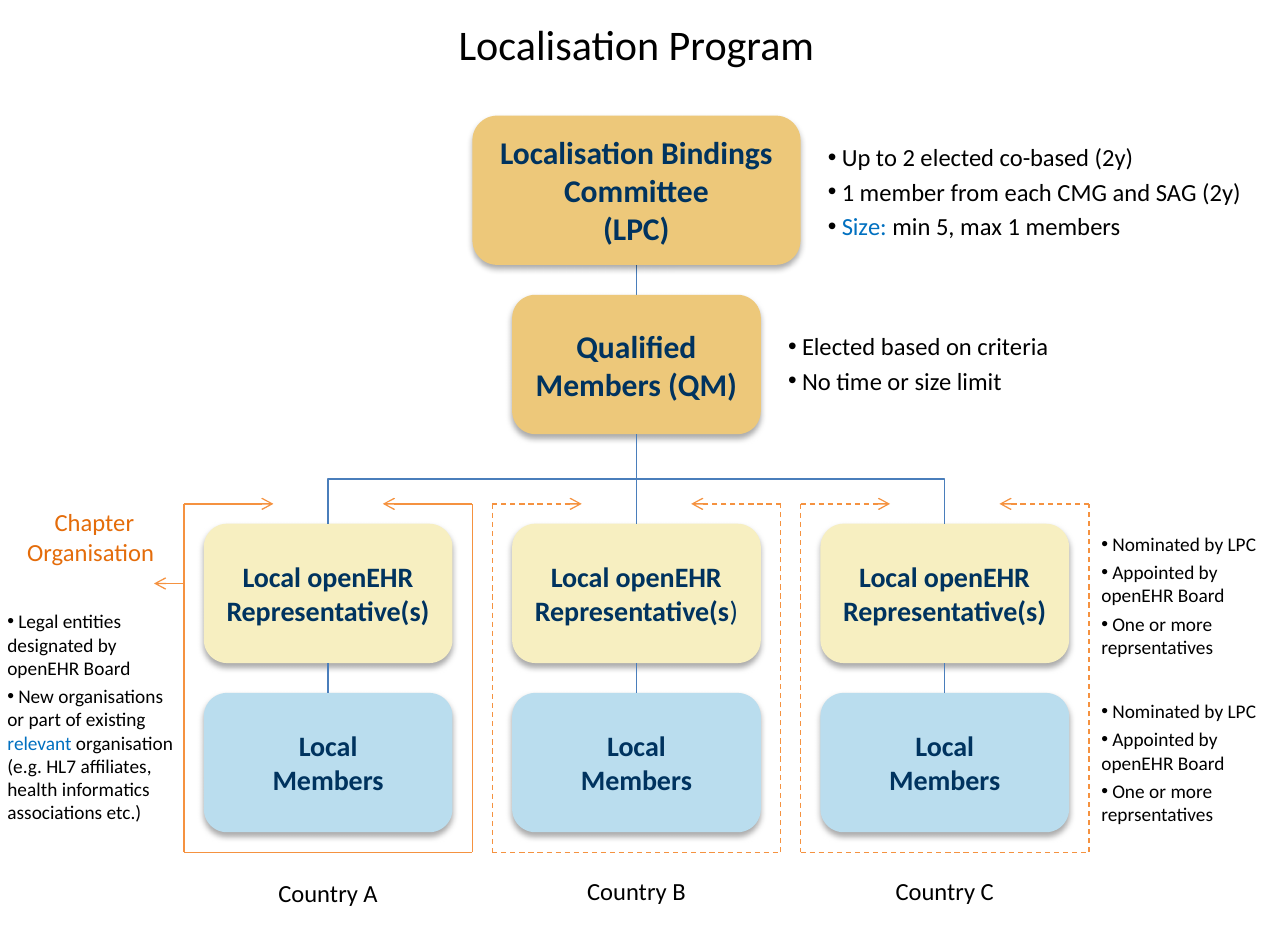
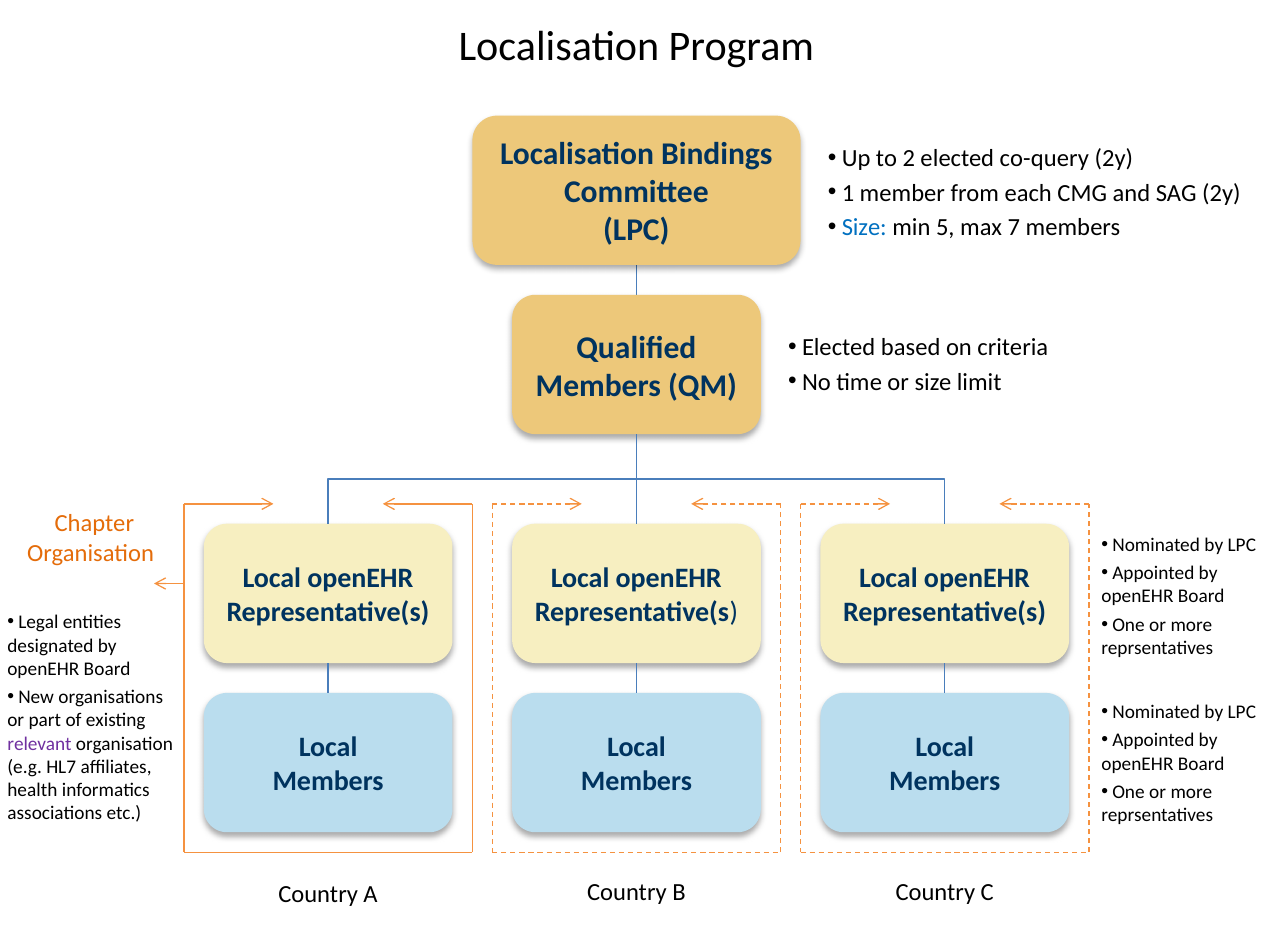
co-based: co-based -> co-query (1044, 158)
max 1: 1 -> 7 (1014, 228)
relevant colour: blue -> purple (39, 743)
